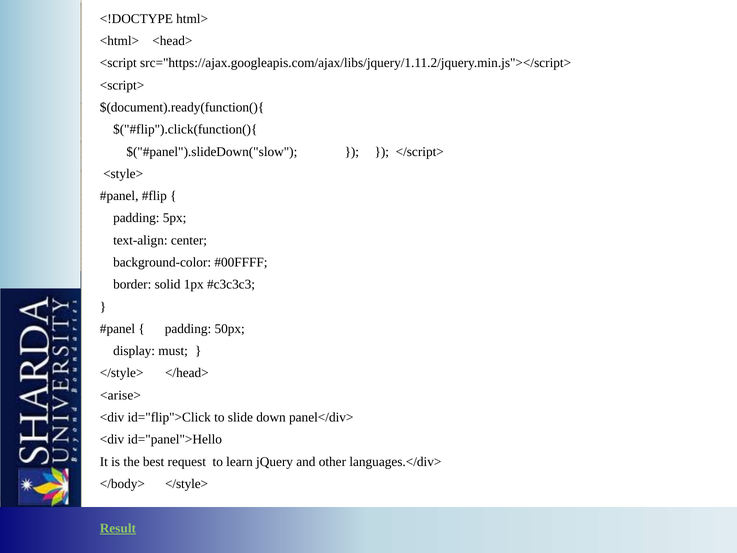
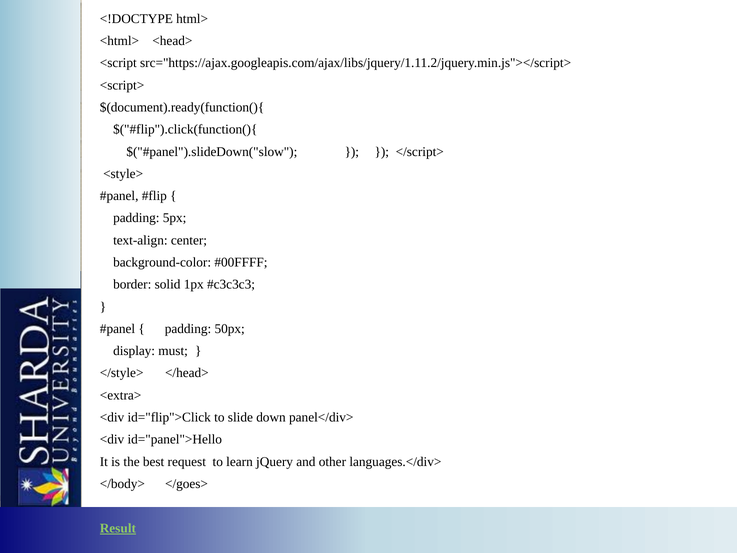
<arise>: <arise> -> <extra> (121, 395)
</body> </style>: </style> -> </goes> (187, 484)
